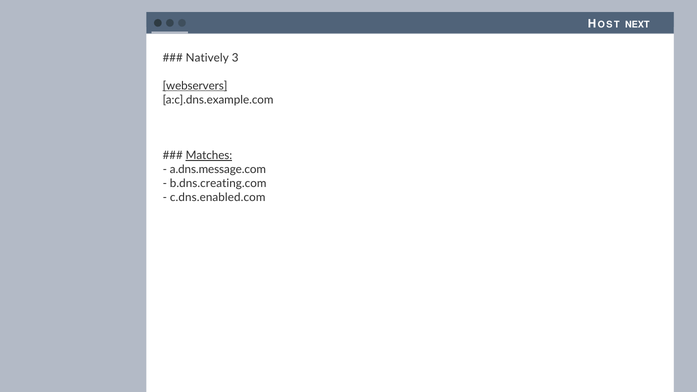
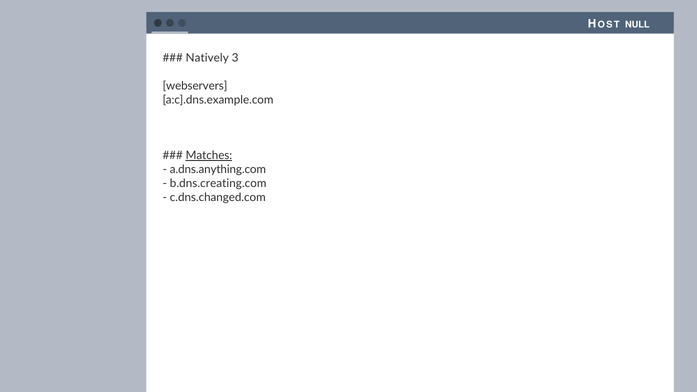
NEXT: NEXT -> NULL (637, 24)
webservers underline: present -> none (195, 86)
a.dns.message.com: a.dns.message.com -> a.dns.anything.com (218, 170)
c.dns.enabled.com: c.dns.enabled.com -> c.dns.changed.com (218, 197)
